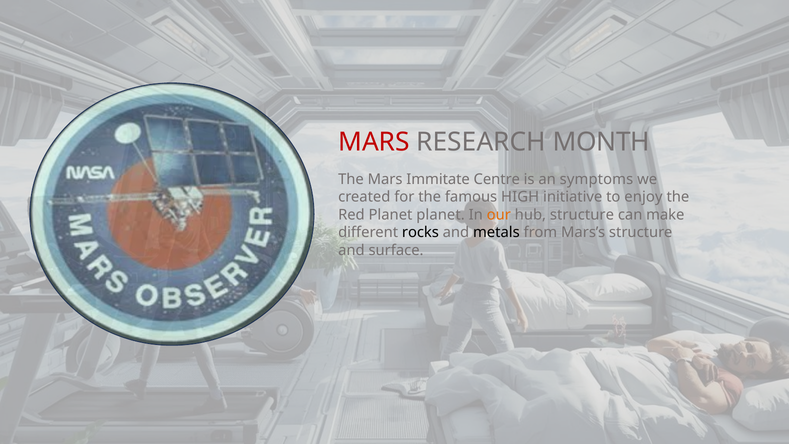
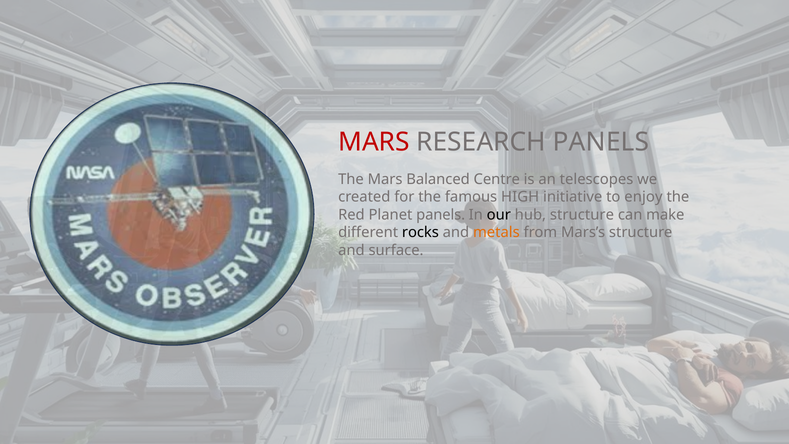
RESEARCH MONTH: MONTH -> PANELS (601, 142)
Immitate: Immitate -> Balanced (438, 179)
symptoms: symptoms -> telescopes (597, 179)
Planet planet: planet -> panels (441, 215)
our colour: orange -> black (499, 215)
metals colour: black -> orange (496, 232)
